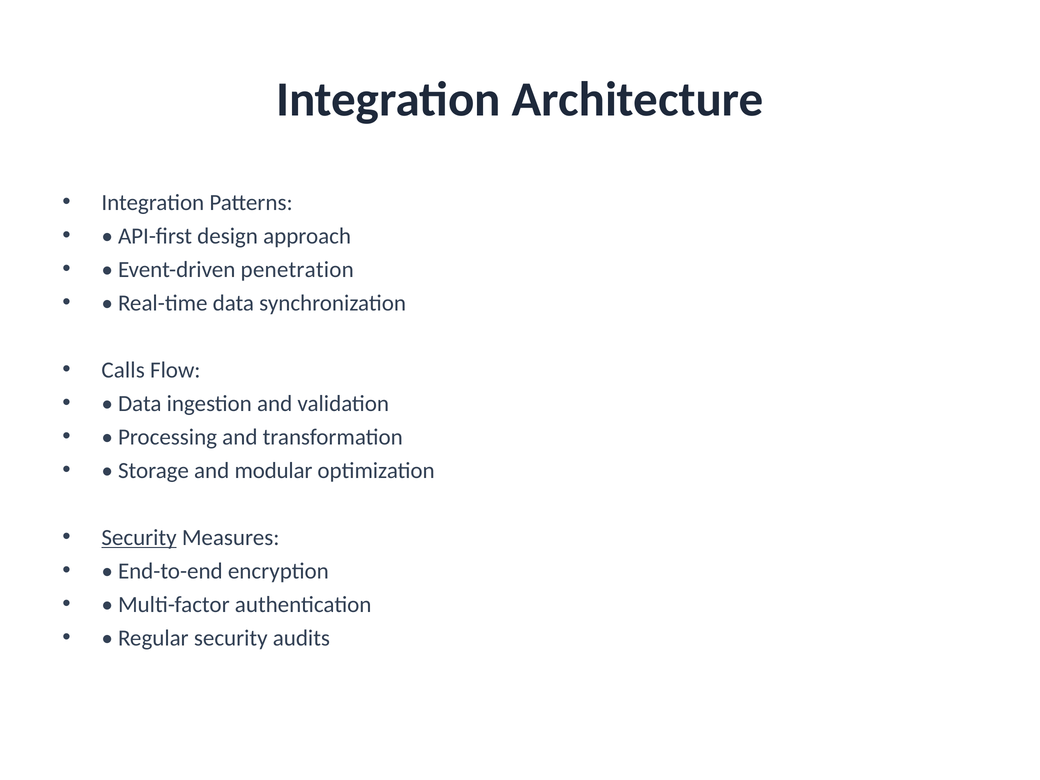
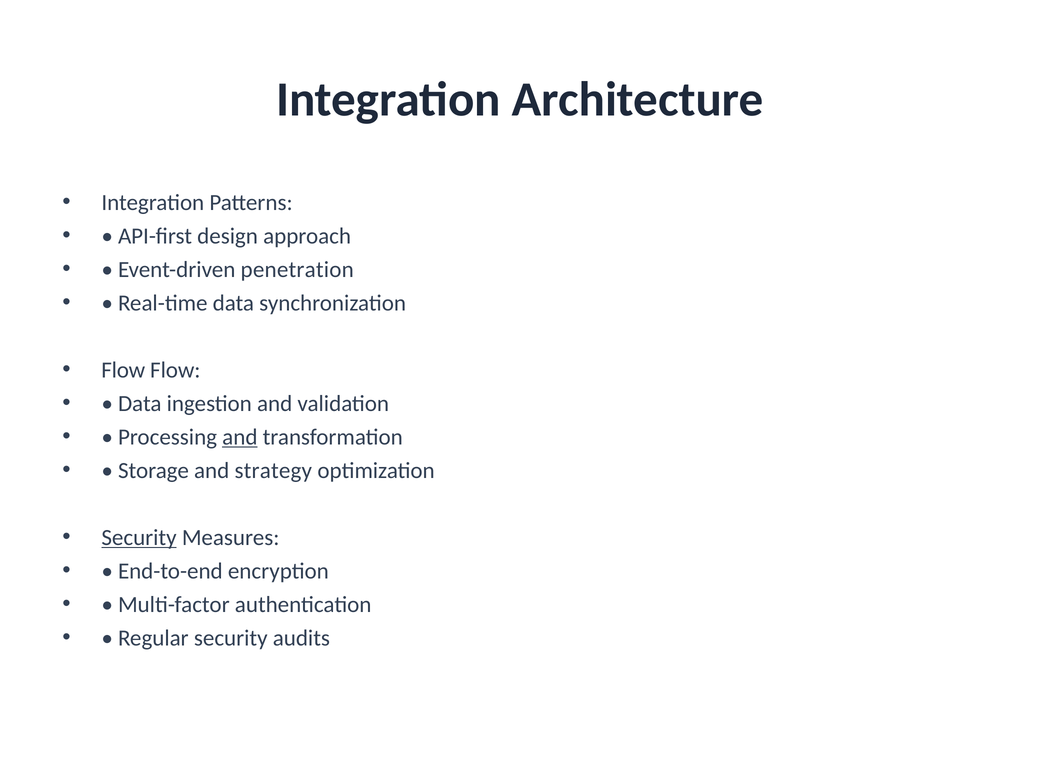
Calls: Calls -> Flow (123, 370)
and underline: none -> present (240, 437)
modular: modular -> strategy (273, 471)
